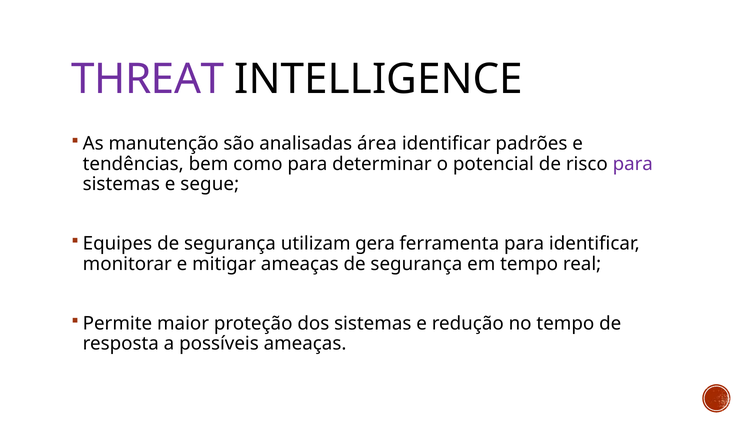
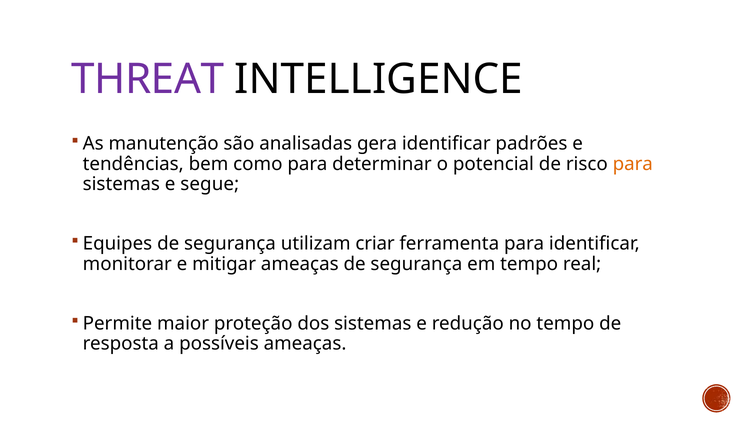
área: área -> gera (377, 143)
para colour: purple -> orange (633, 164)
gera: gera -> criar (375, 243)
